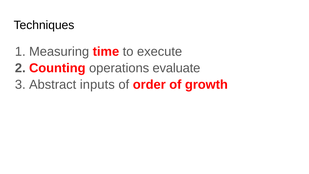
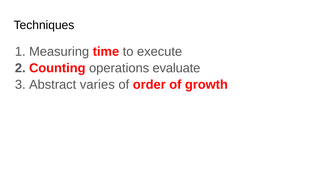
inputs: inputs -> varies (97, 85)
